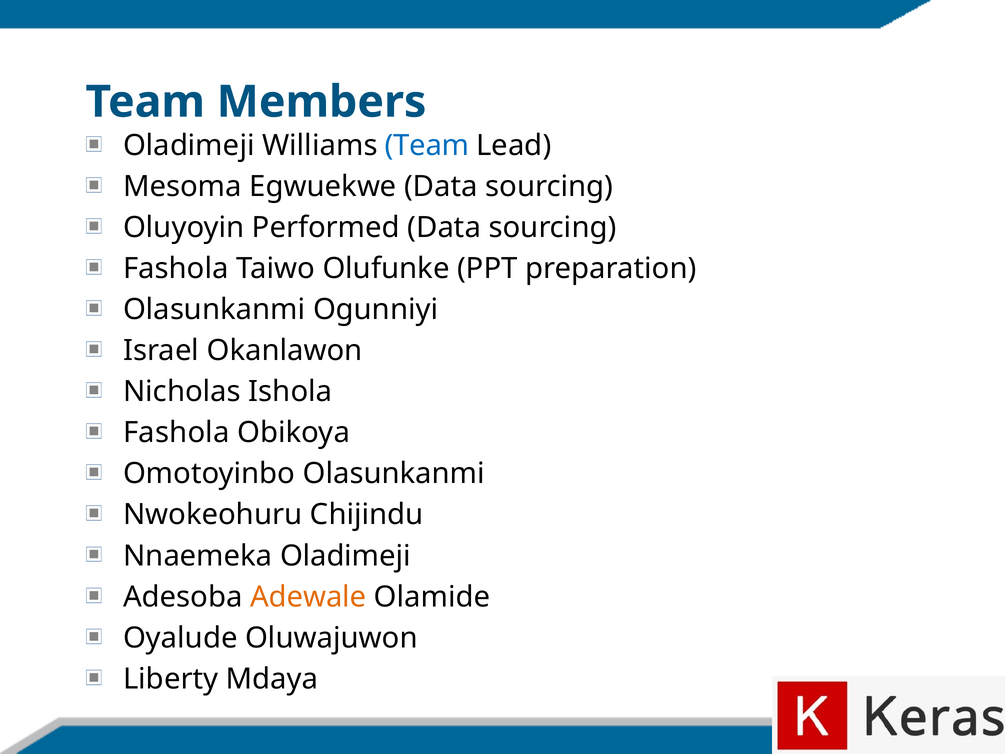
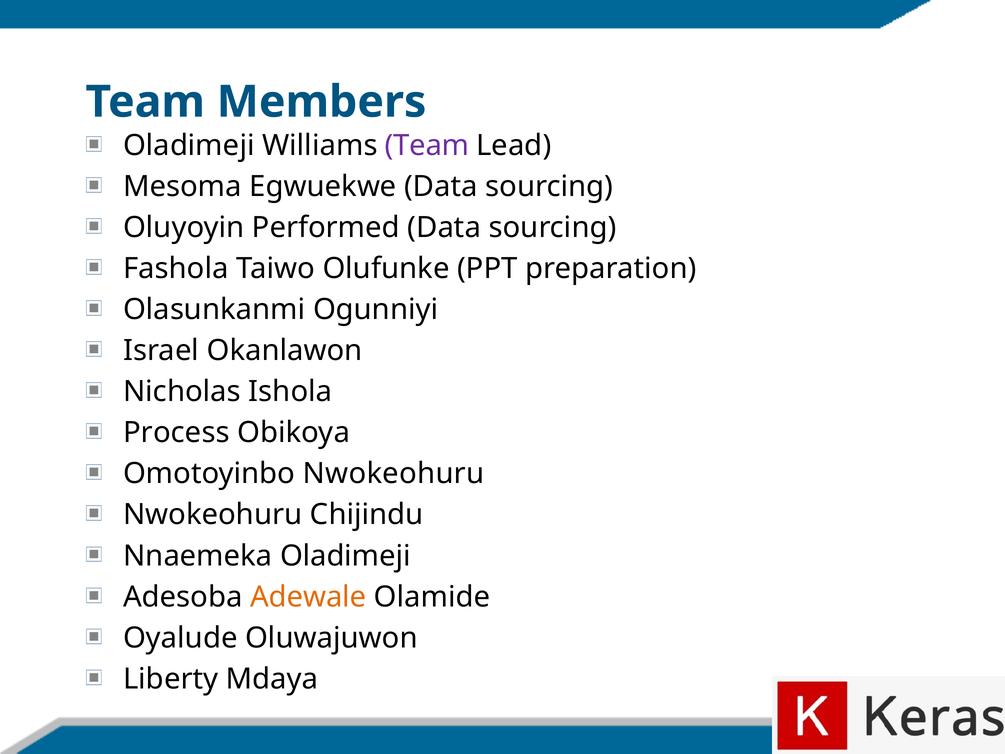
Team colour: blue -> purple (427, 145)
Fashola: Fashola -> Process (176, 433)
Omotoyinbo Olasunkanmi: Olasunkanmi -> Nwokeohuru (394, 474)
